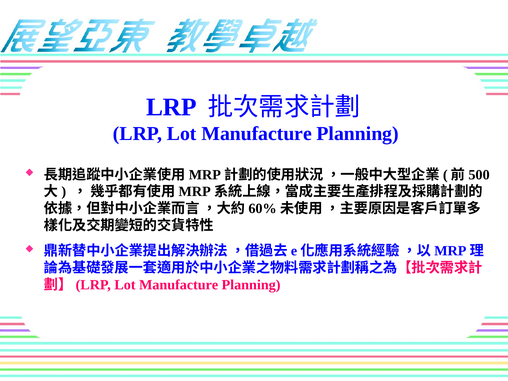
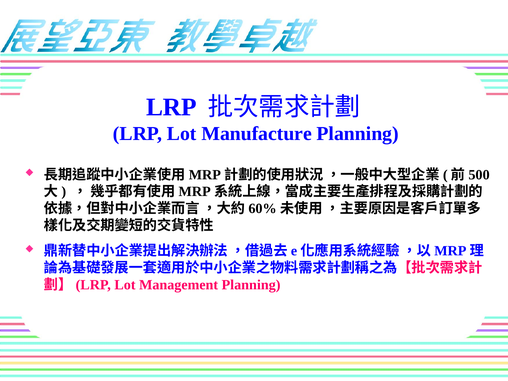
Manufacture: Manufacture -> Management (179, 285)
